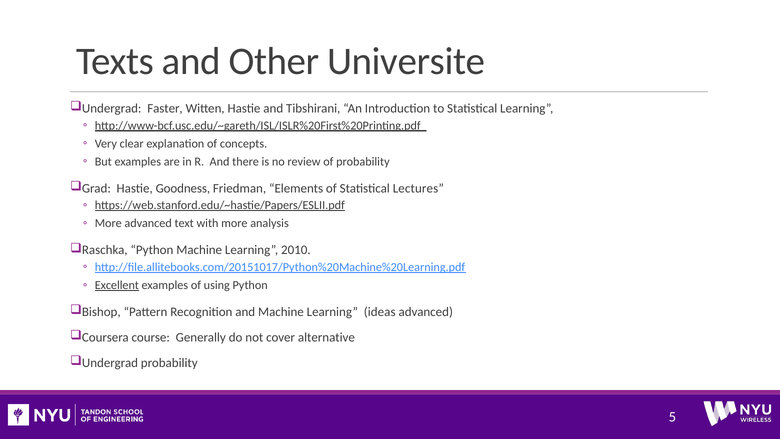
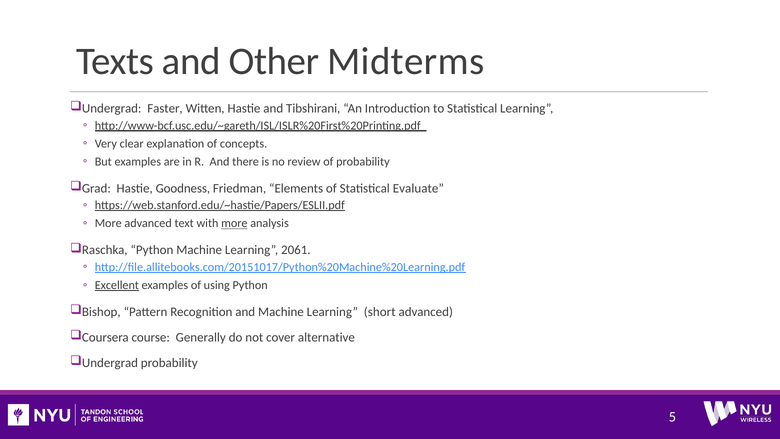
Universite: Universite -> Midterms (406, 61)
Lectures: Lectures -> Evaluate (418, 188)
more underline: none -> present (234, 223)
2010: 2010 -> 2061 (296, 250)
ideas: ideas -> short (380, 312)
